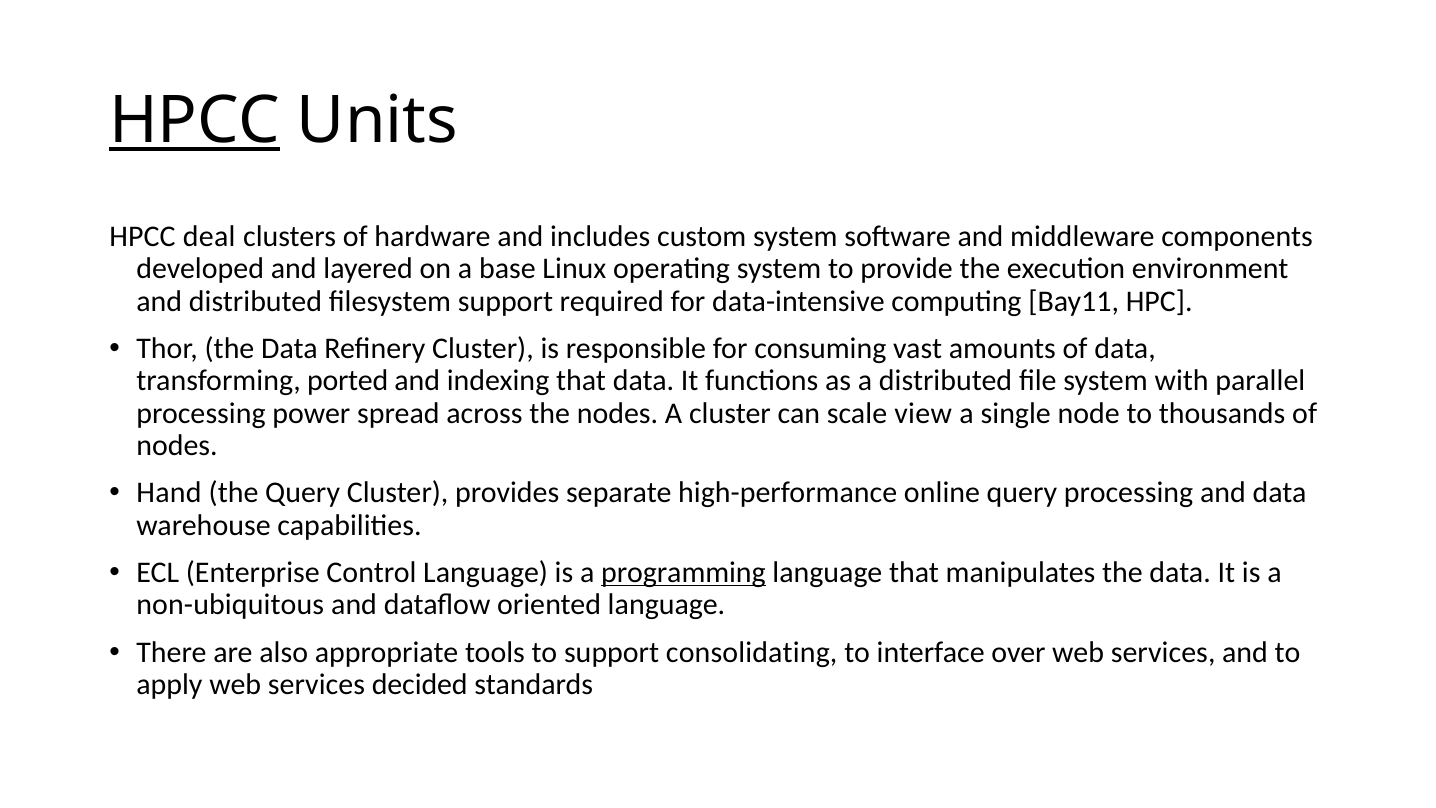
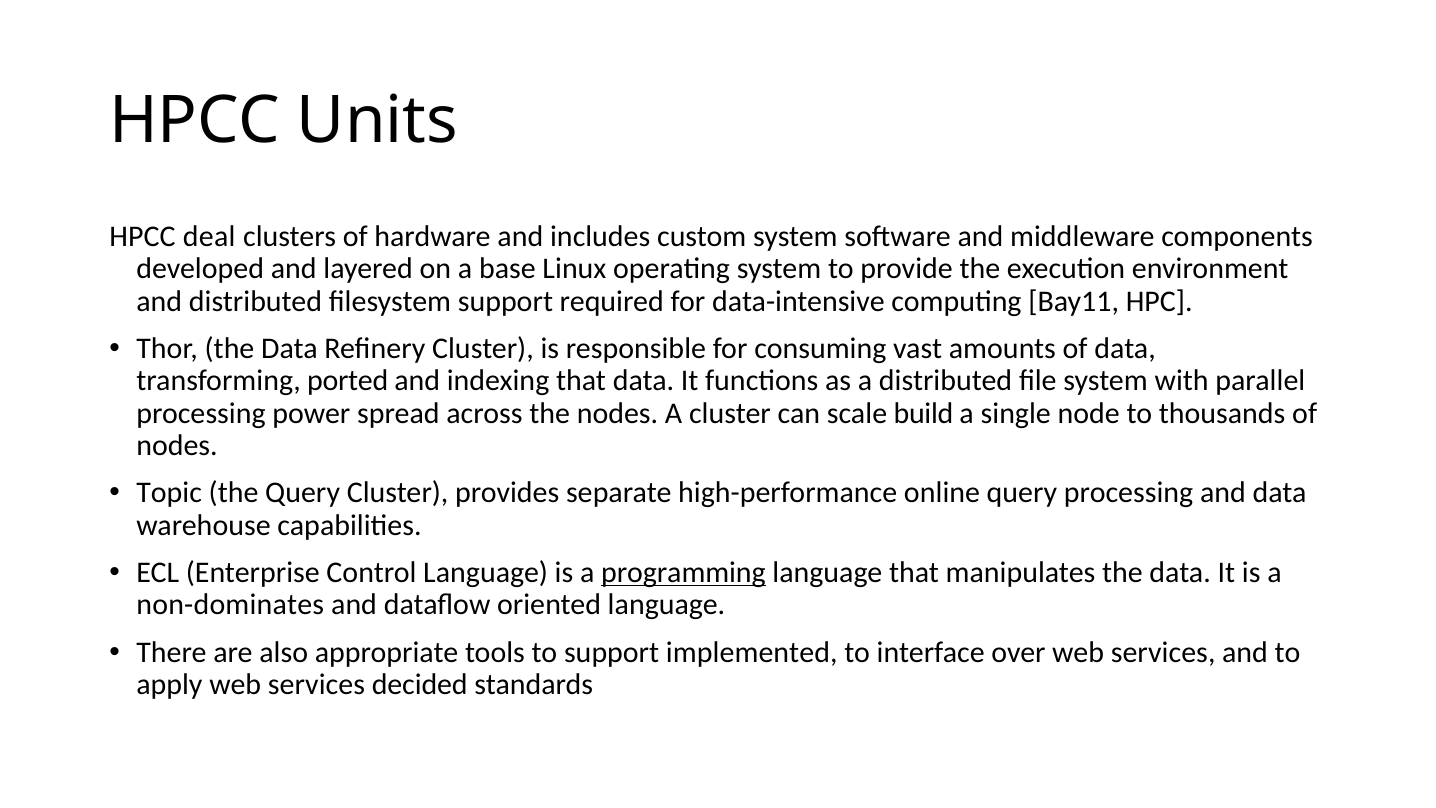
HPCC underline: present -> none (195, 121)
view: view -> build (923, 413)
Hand: Hand -> Topic (169, 493)
non-ubiquitous: non-ubiquitous -> non-dominates (230, 605)
consolidating: consolidating -> implemented (752, 652)
